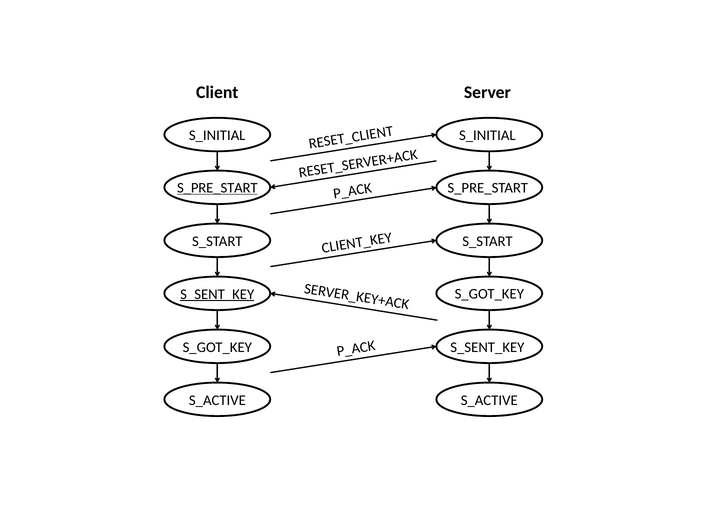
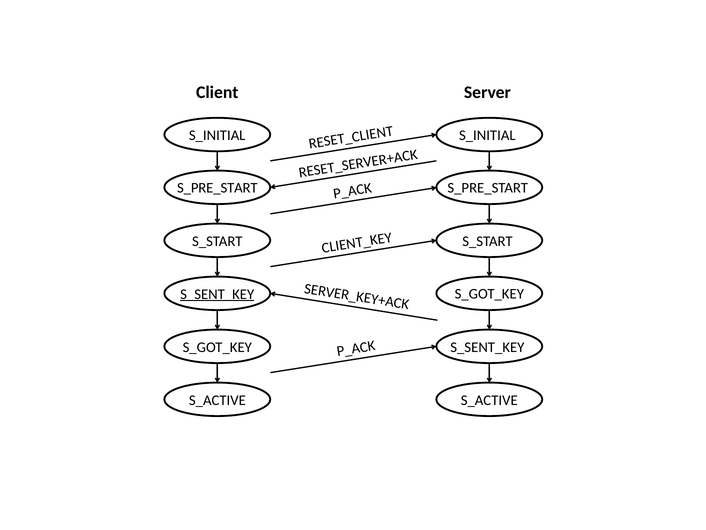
S_PRE_START underline: present -> none (217, 188)
